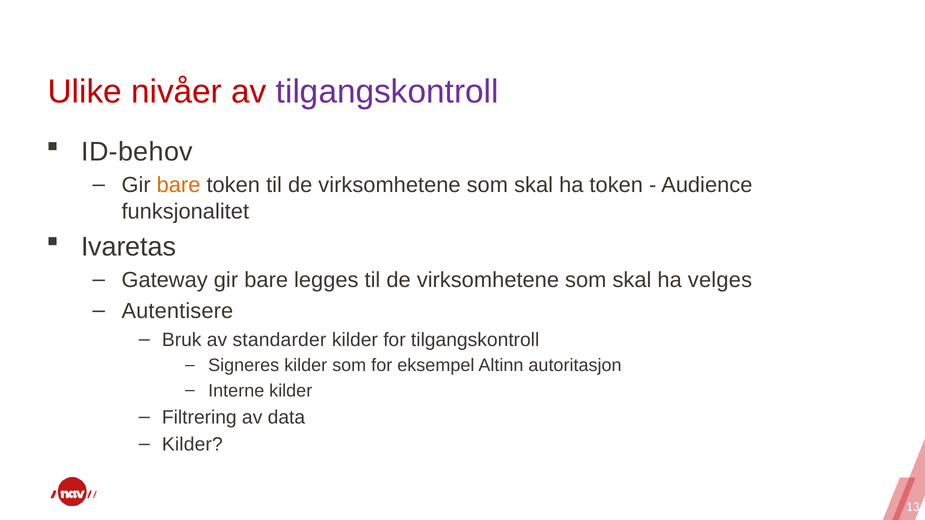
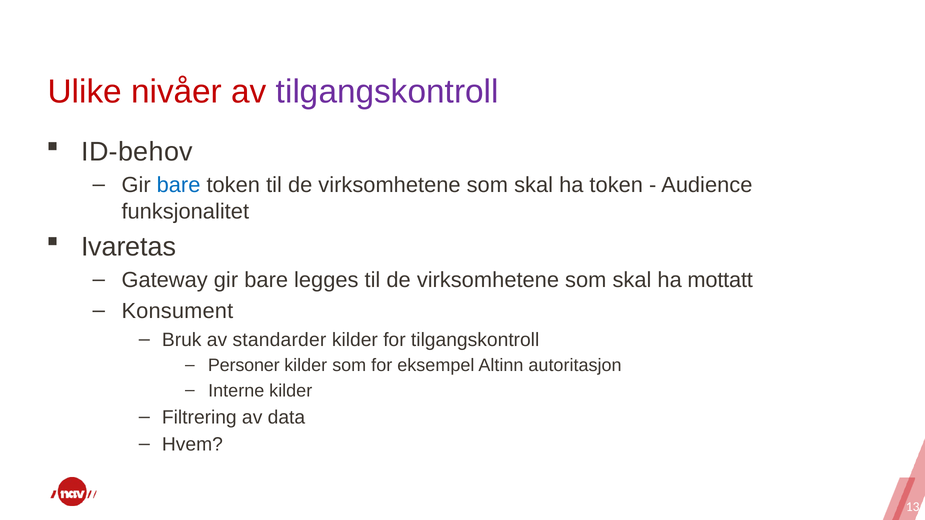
bare colour: orange -> blue (179, 185)
velges: velges -> mottatt (720, 280)
Autentisere: Autentisere -> Konsument (177, 311)
Signeres: Signeres -> Personer (244, 366)
Kilder: Kilder -> Hvem (192, 445)
